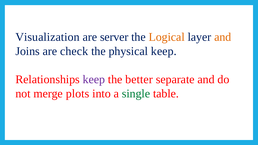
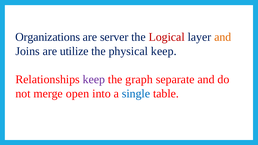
Visualization: Visualization -> Organizations (48, 37)
Logical colour: orange -> red (167, 37)
check: check -> utilize (74, 51)
better: better -> graph (139, 80)
plots: plots -> open (78, 94)
single colour: green -> blue (136, 94)
